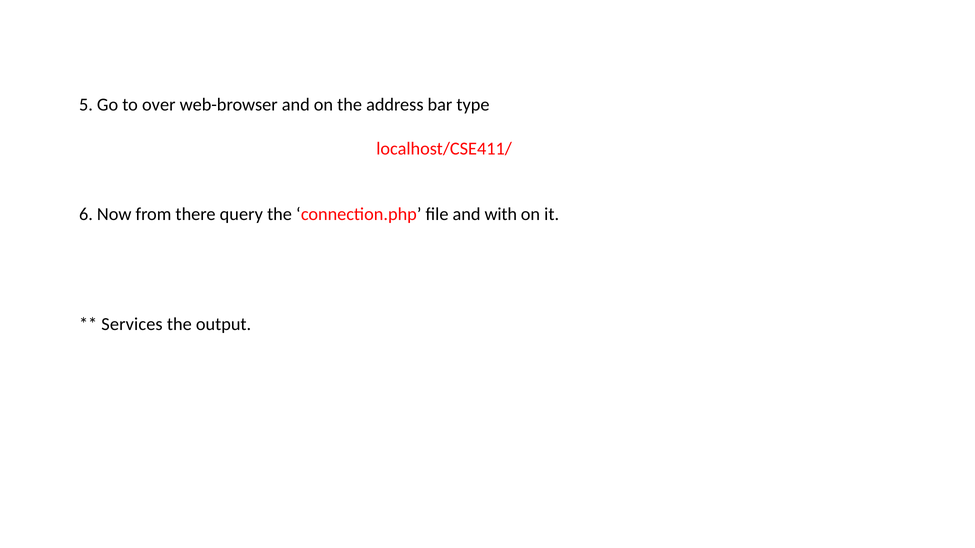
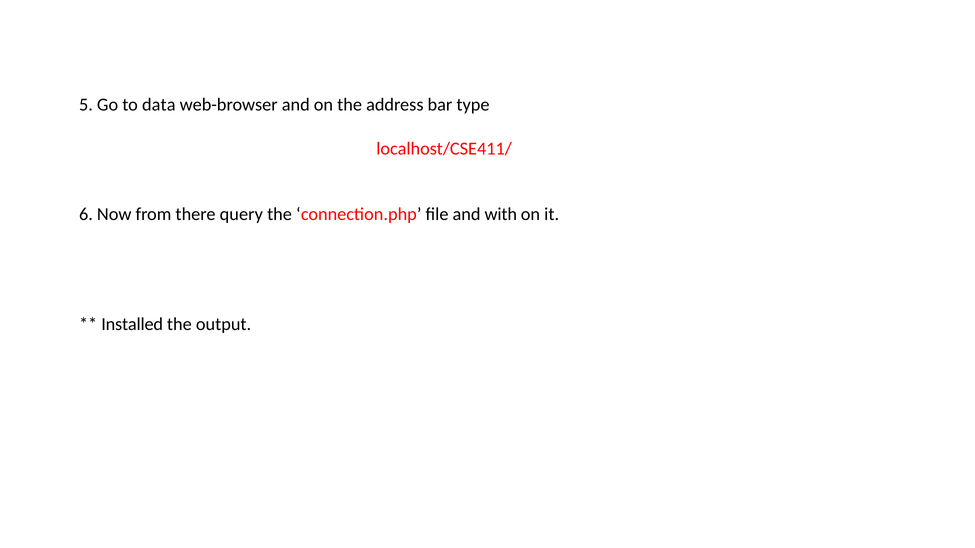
over: over -> data (159, 105)
Services: Services -> Installed (132, 324)
